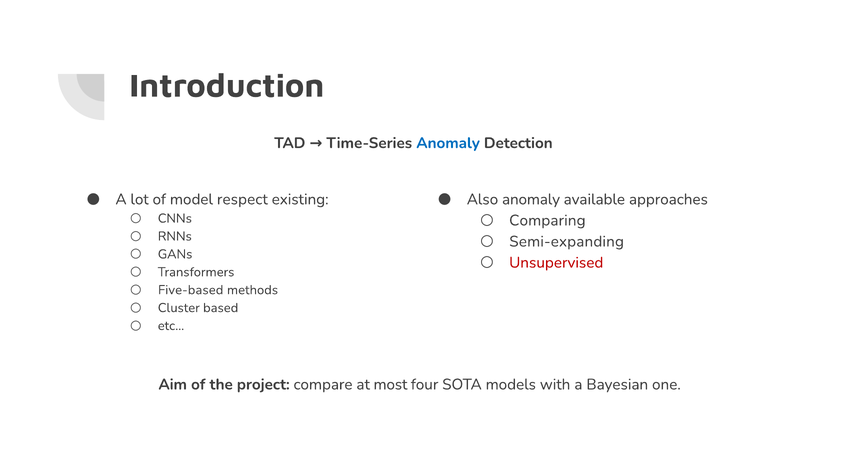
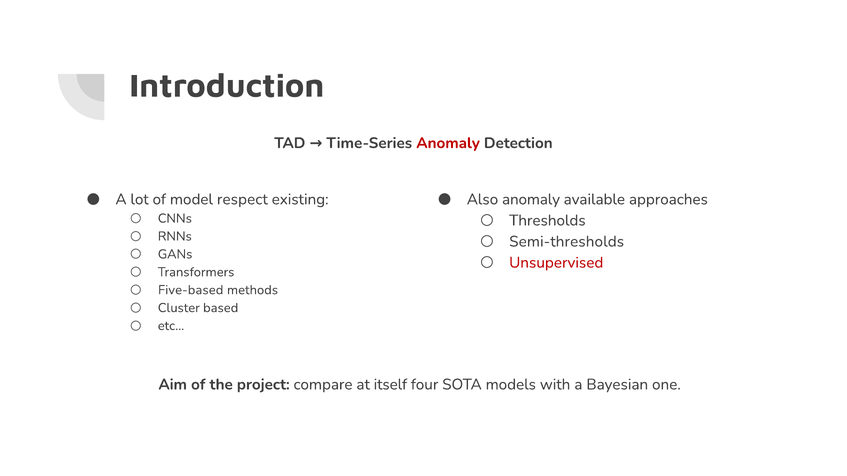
Anomaly colour: blue -> red (448, 143)
Comparing: Comparing -> Thresholds (547, 221)
Semi-expanding: Semi-expanding -> Semi-thresholds (567, 242)
most: most -> itself (390, 385)
